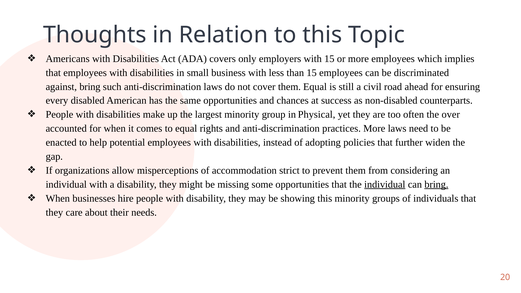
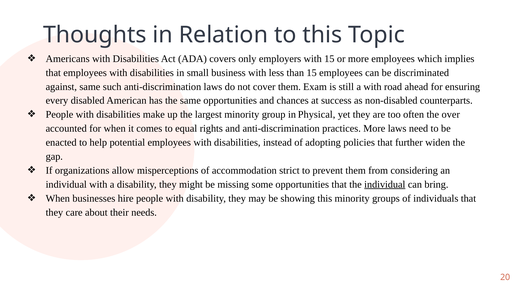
against bring: bring -> same (90, 87)
them Equal: Equal -> Exam (315, 87)
a civil: civil -> with (373, 87)
bring underline: present -> none (436, 184)
